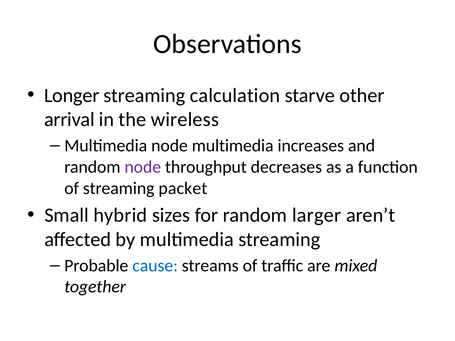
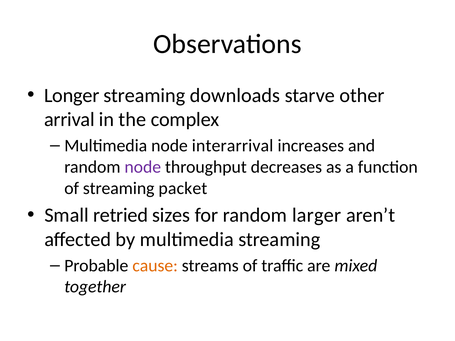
calculation: calculation -> downloads (235, 95)
wireless: wireless -> complex (185, 120)
node multimedia: multimedia -> interarrival (233, 146)
hybrid: hybrid -> retried (121, 215)
cause colour: blue -> orange (155, 266)
